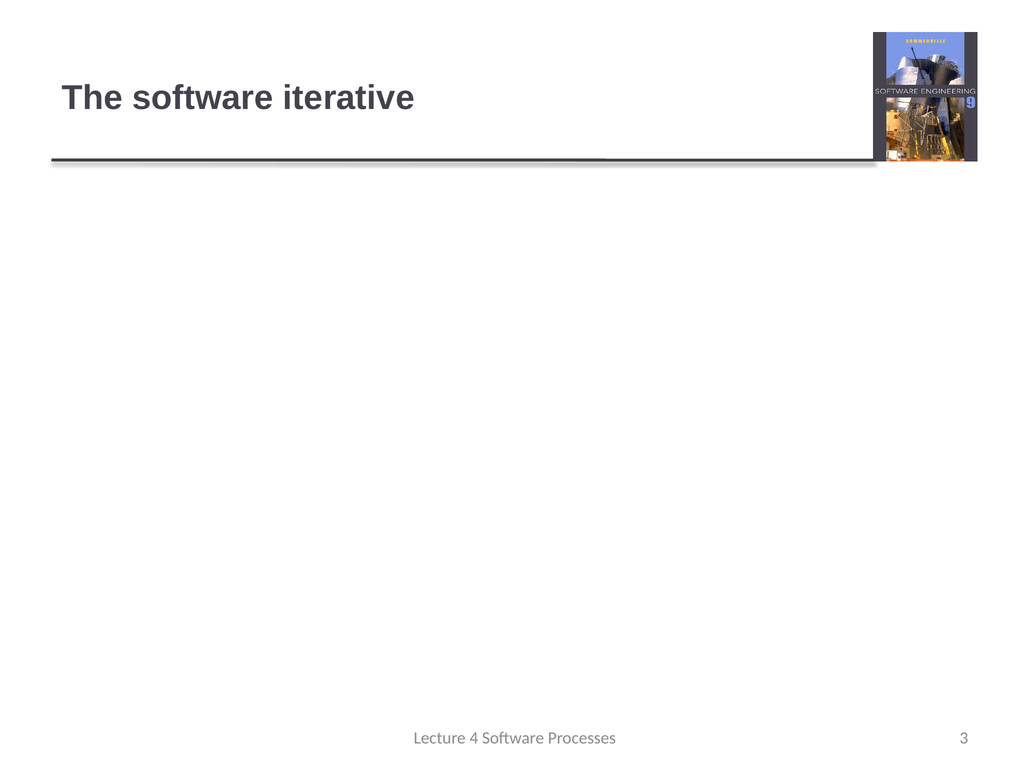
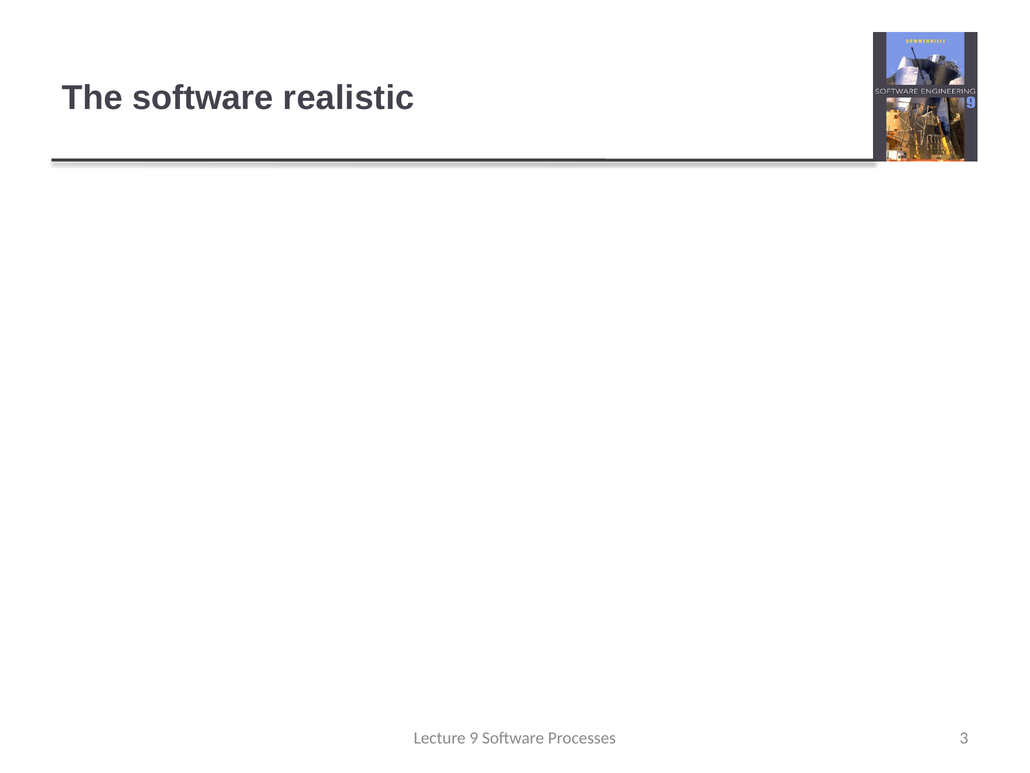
iterative: iterative -> realistic (349, 98)
4: 4 -> 9 (474, 738)
